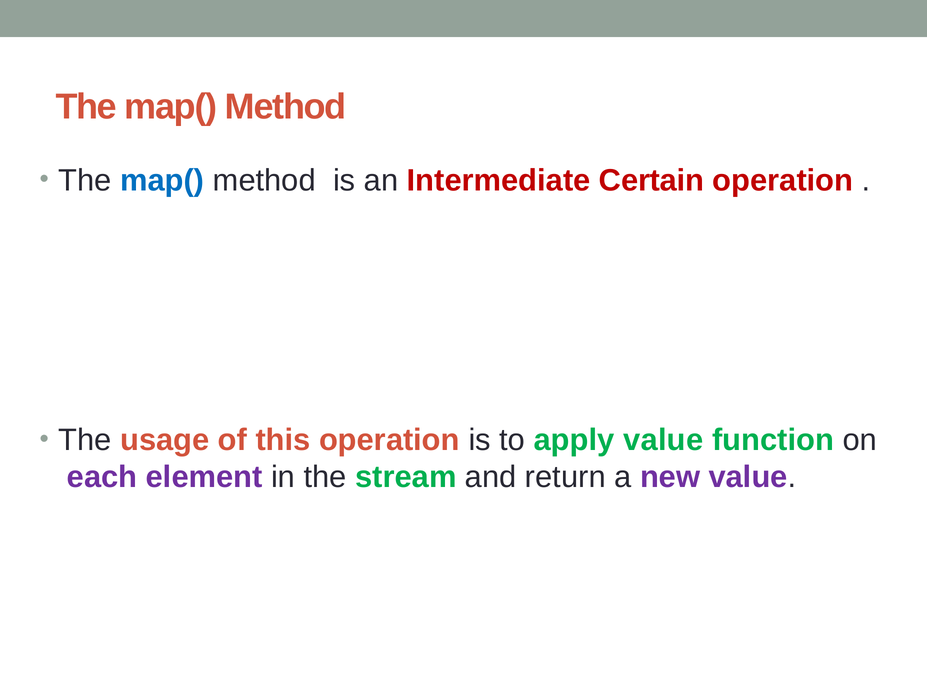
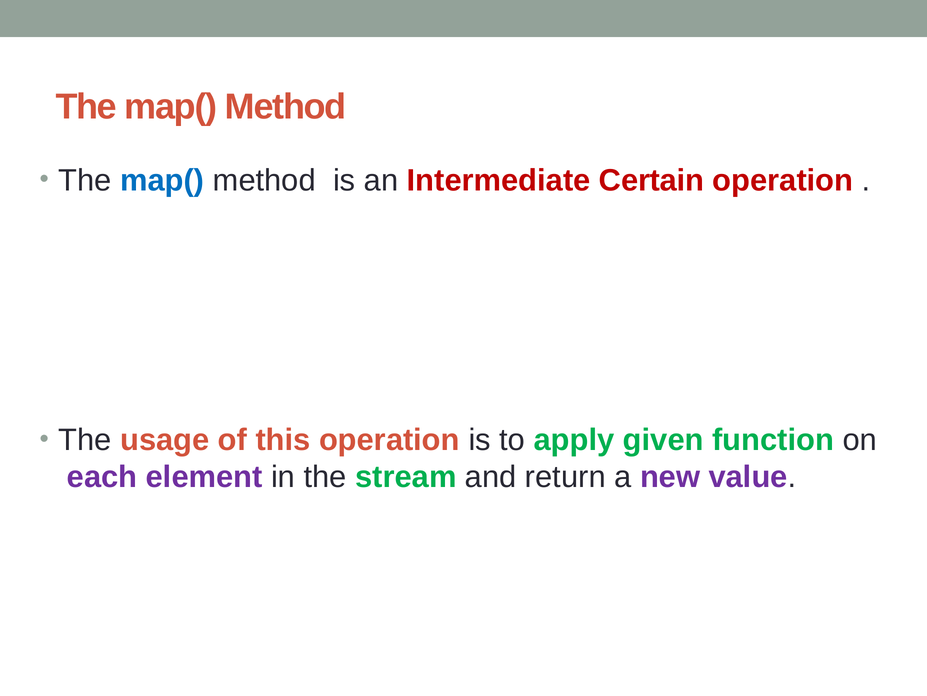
apply value: value -> given (663, 440)
